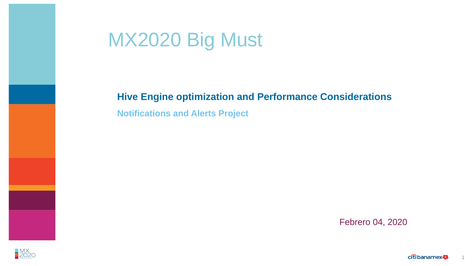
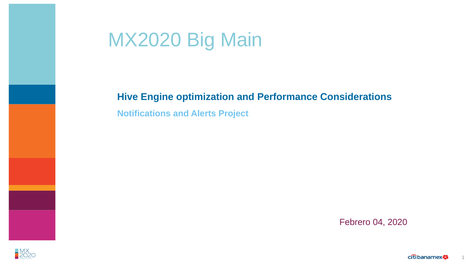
Must: Must -> Main (242, 40)
